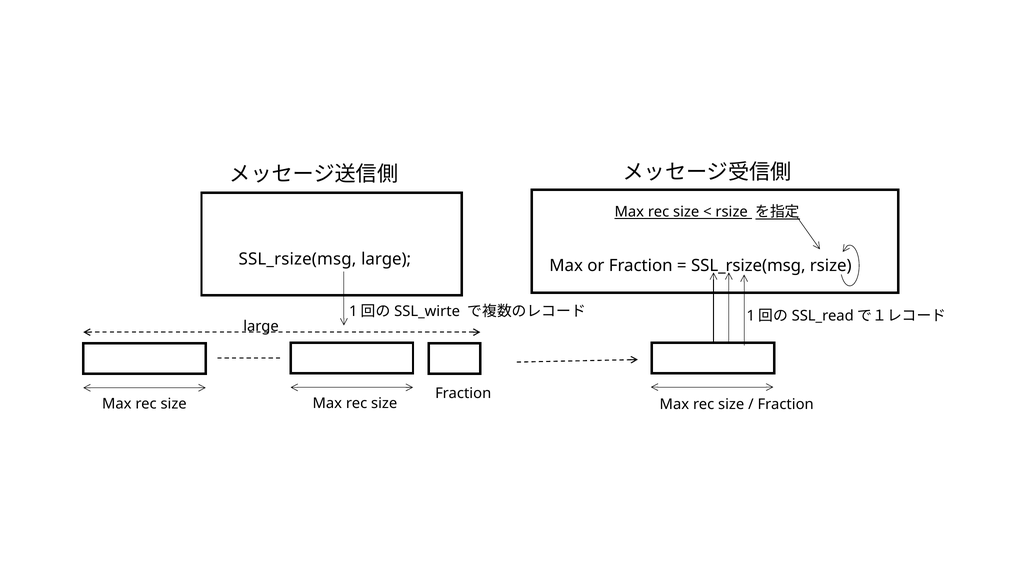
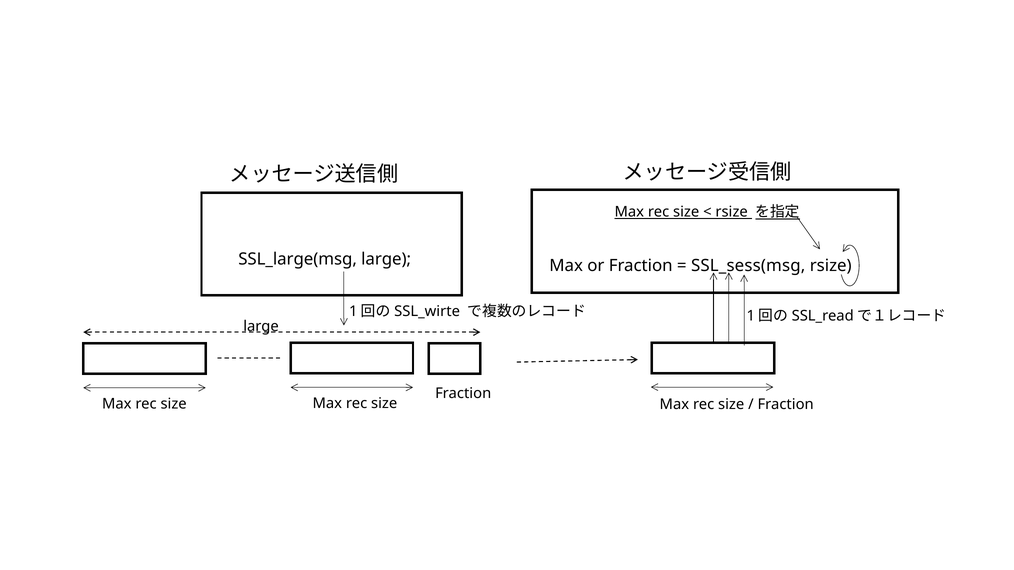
SSL_rsize(msg: SSL_rsize(msg -> SSL_large(msg (298, 259)
SSL_rsize(msg: SSL_rsize(msg -> SSL_sess(msg (748, 266)
